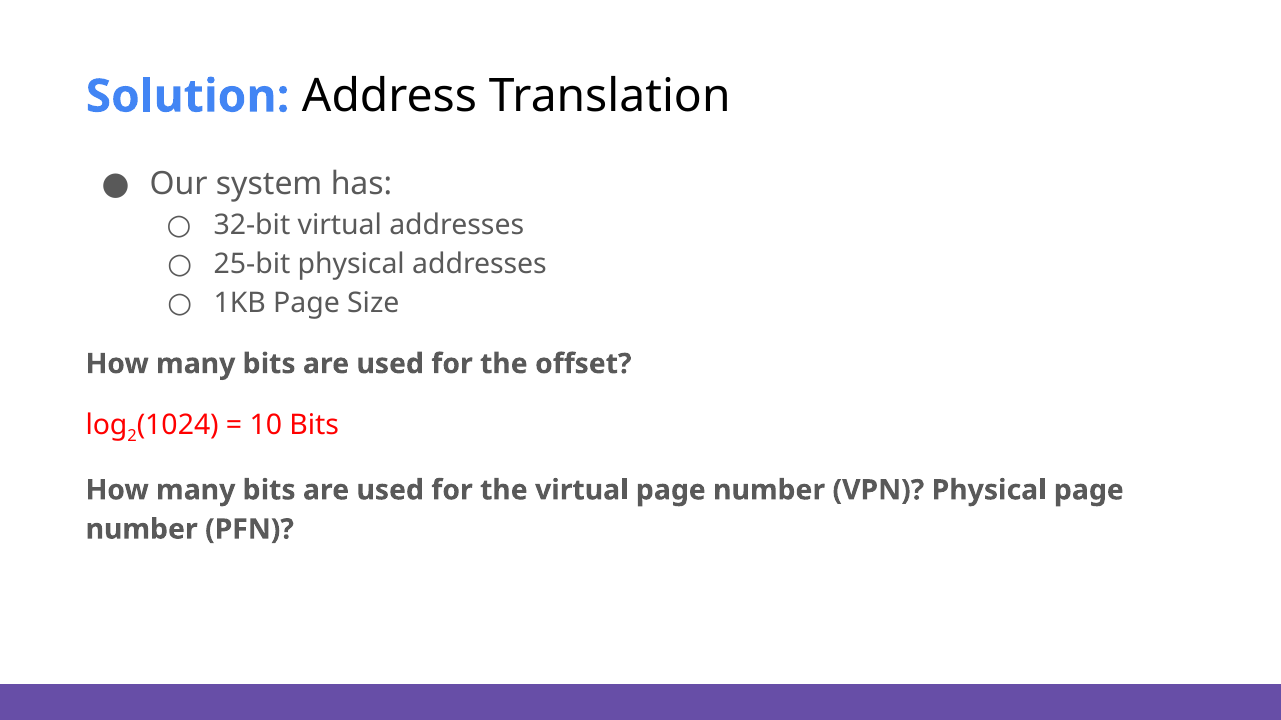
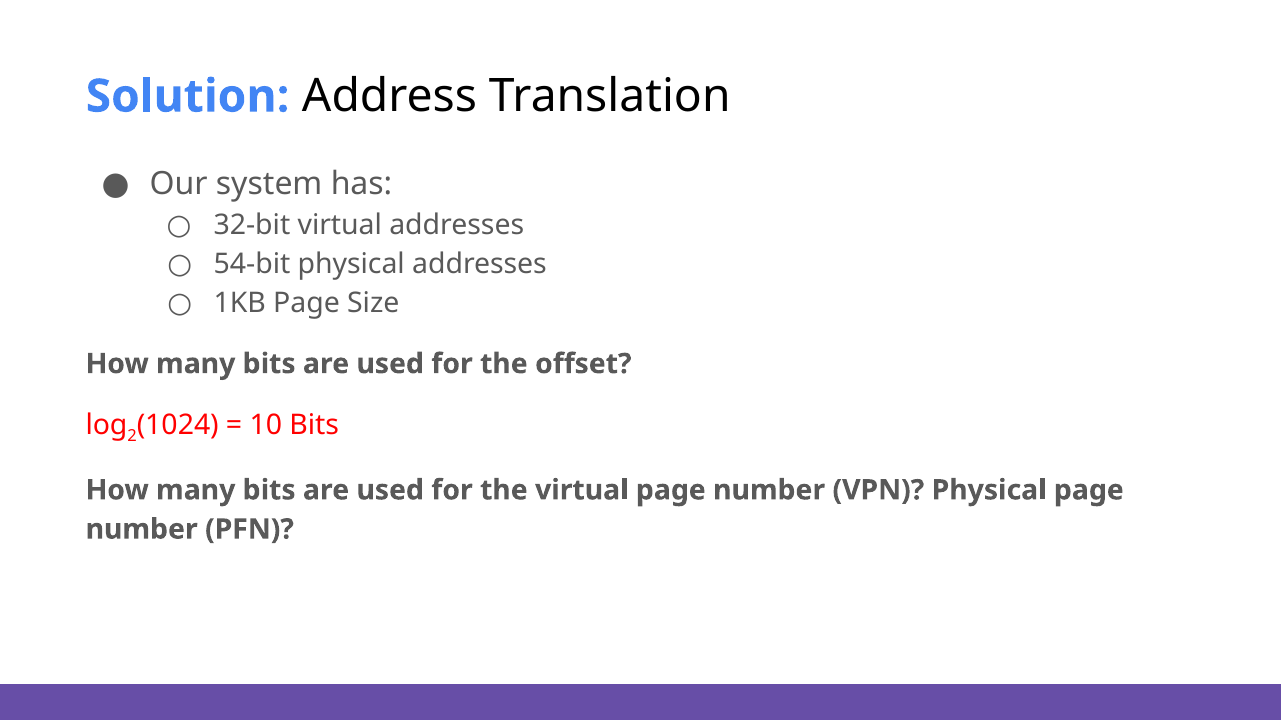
25-bit: 25-bit -> 54-bit (252, 264)
